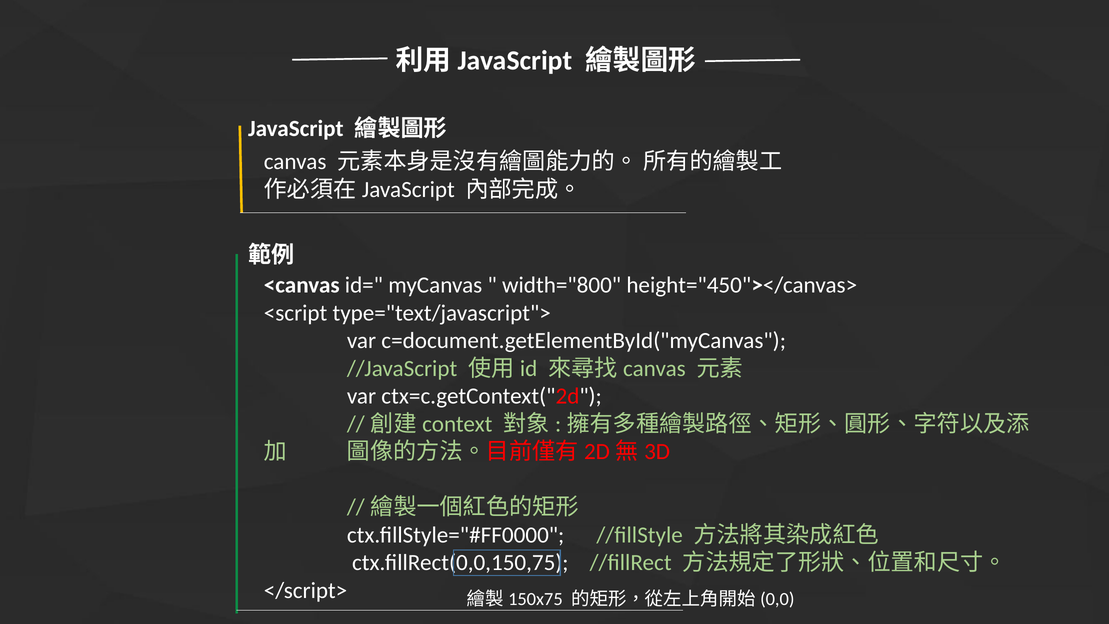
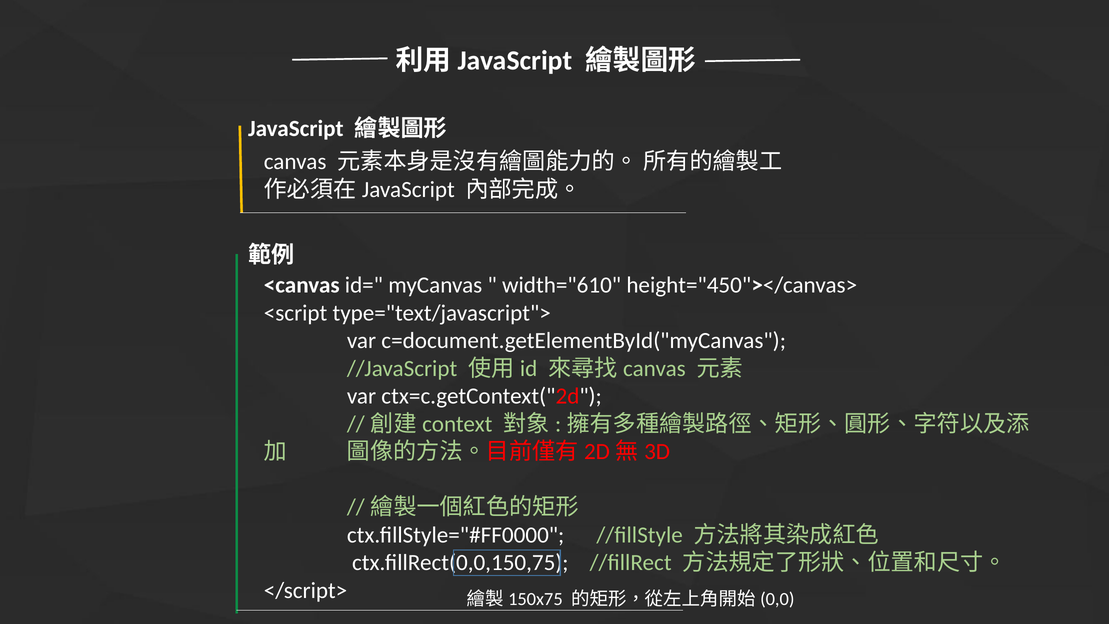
width="800: width="800 -> width="610 (562, 285)
